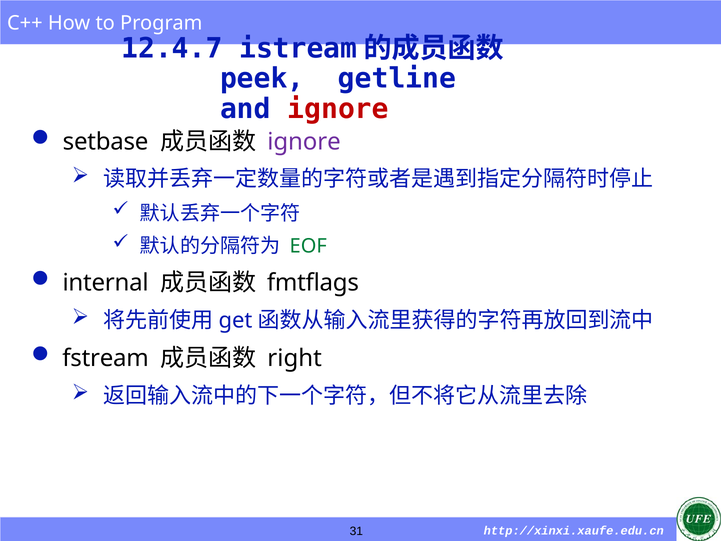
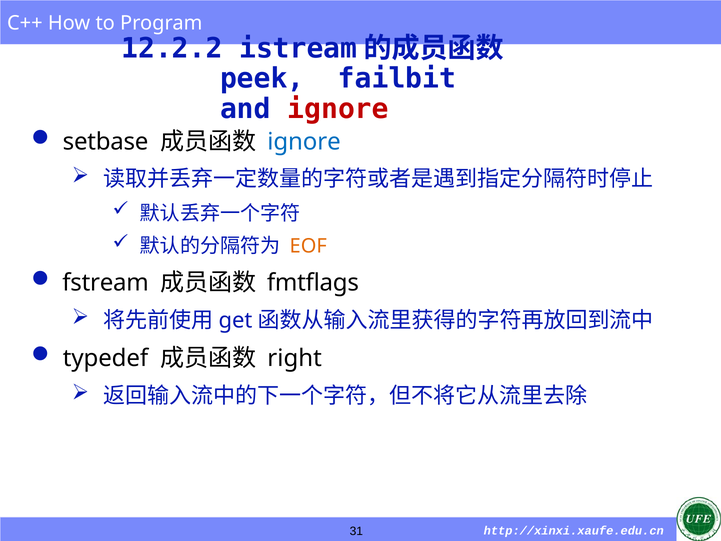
12.4.7: 12.4.7 -> 12.2.2 (172, 48)
getline: getline -> failbit (397, 79)
ignore colour: purple -> blue (304, 142)
EOF colour: green -> orange (308, 246)
internal: internal -> fstream (106, 283)
fstream: fstream -> typedef (105, 358)
